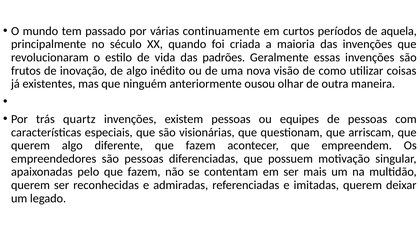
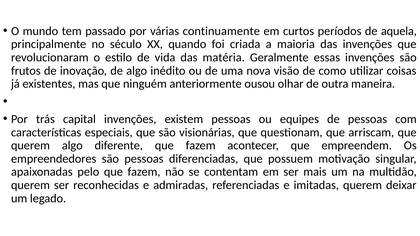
padrões: padrões -> matéria (224, 58)
quartz: quartz -> capital (79, 119)
